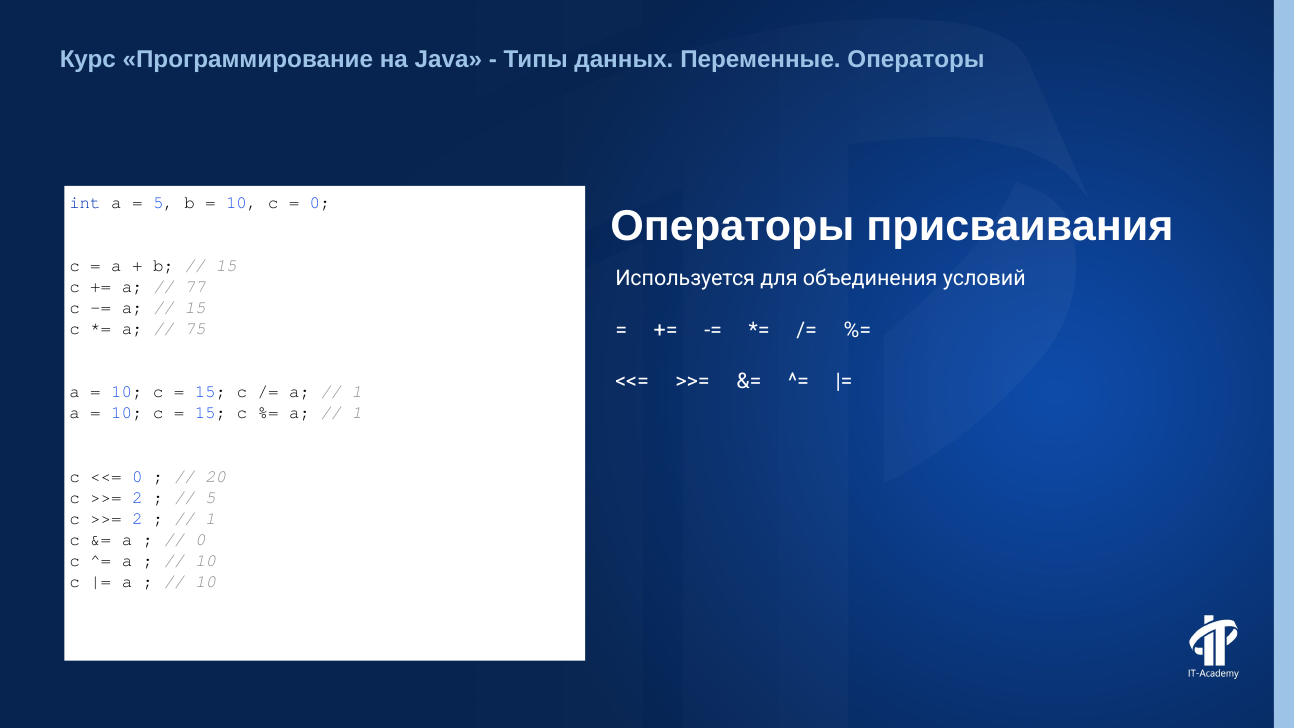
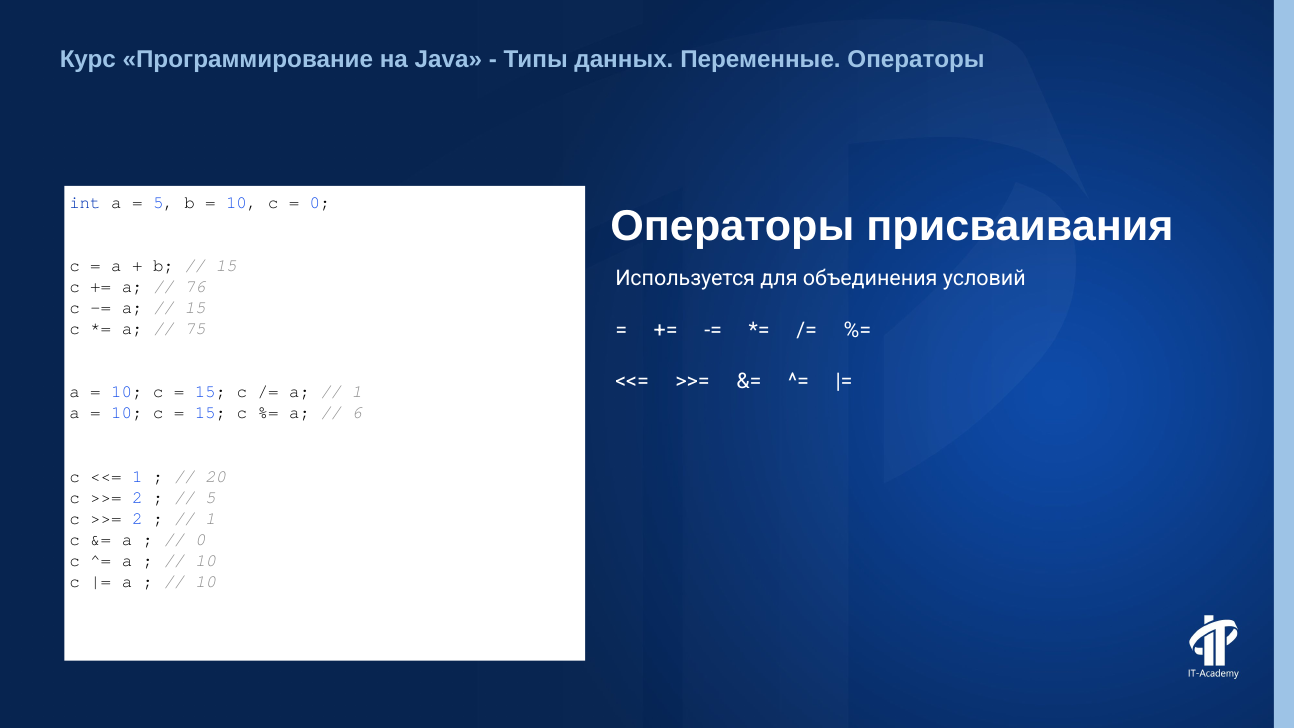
77: 77 -> 76 (195, 287)
1: 1 -> 6 (357, 413)
0: 0 -> 1 (137, 476)
